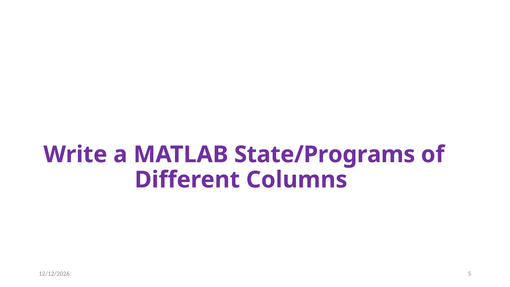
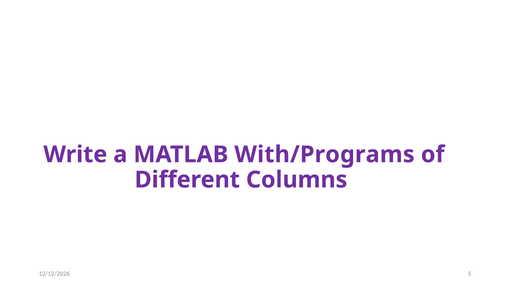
State/Programs: State/Programs -> With/Programs (324, 154)
